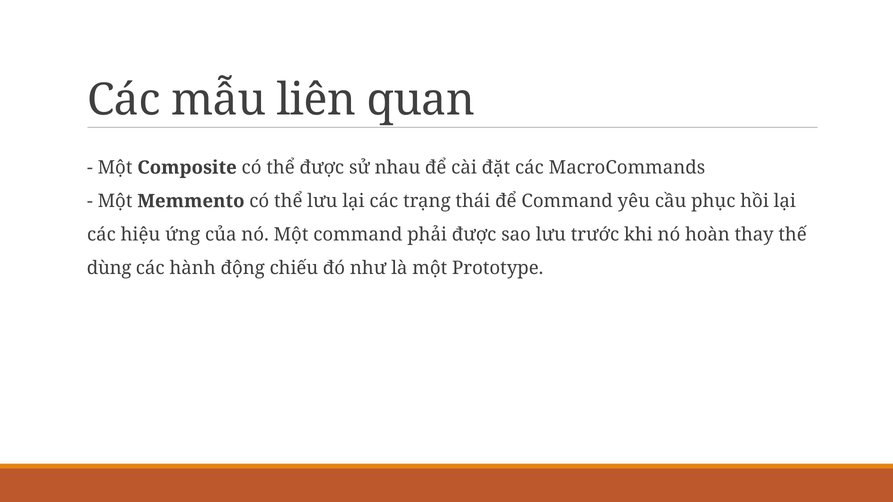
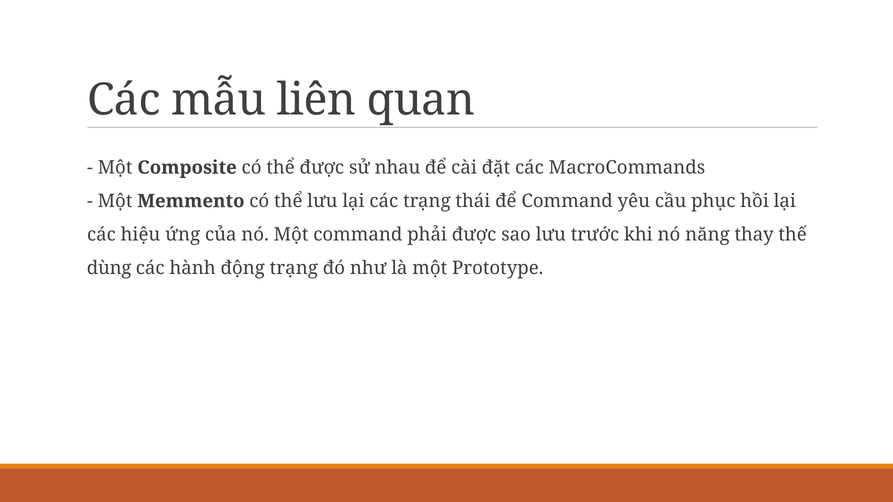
hoàn: hoàn -> năng (707, 235)
động chiếu: chiếu -> trạng (294, 268)
